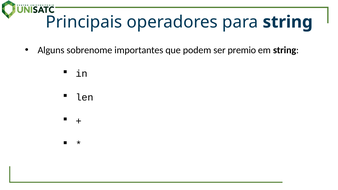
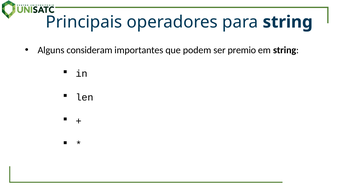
sobrenome: sobrenome -> consideram (89, 50)
